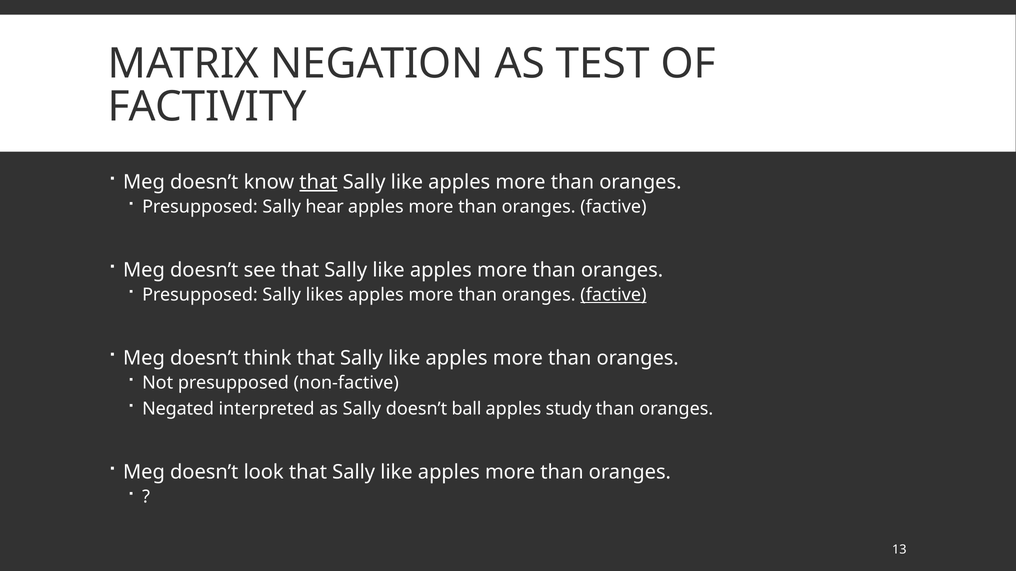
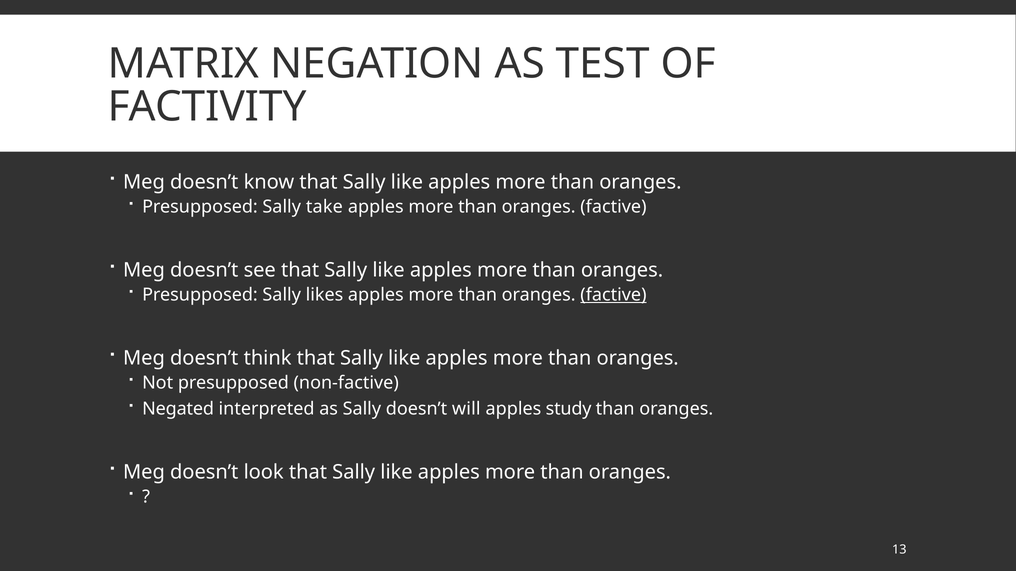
that underline: present -> none (318, 182)
hear: hear -> take (324, 207)
ball: ball -> will (466, 409)
